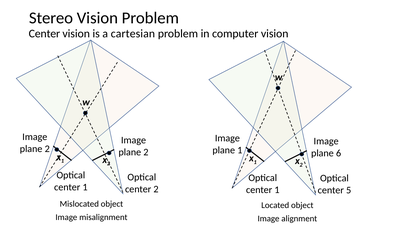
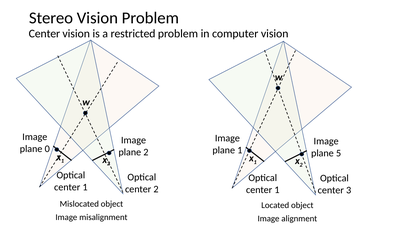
cartesian: cartesian -> restricted (133, 34)
2: 2 -> 0 (47, 149)
6: 6 -> 5 (339, 154)
5: 5 -> 3 (349, 191)
